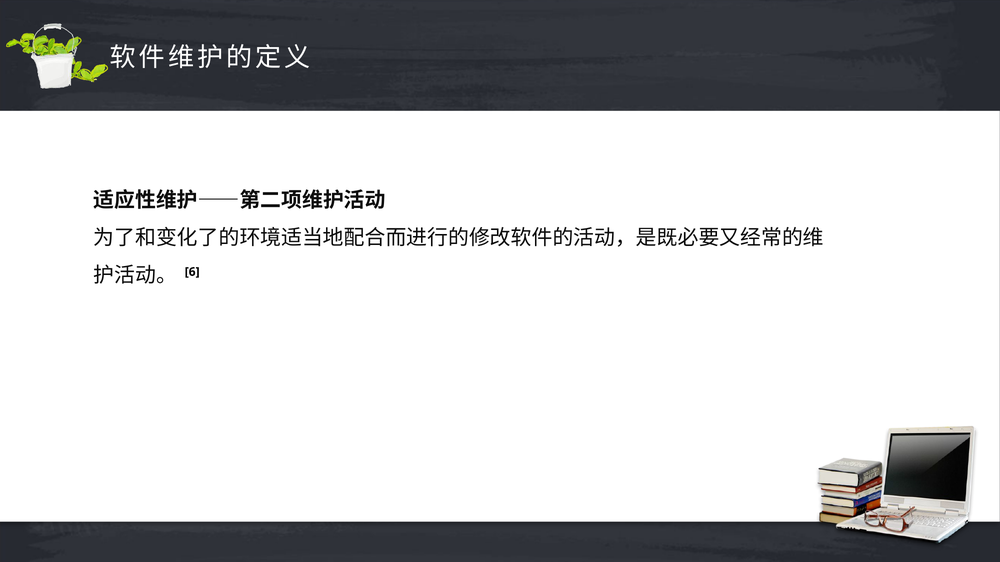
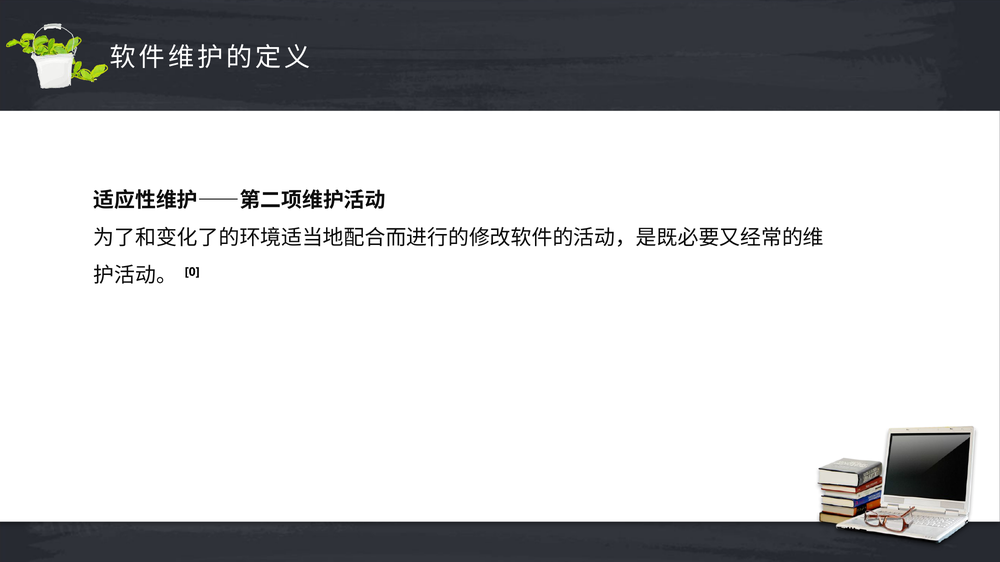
6: 6 -> 0 (192, 272)
